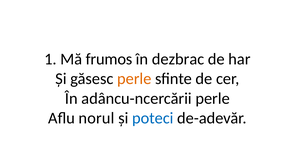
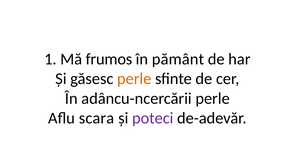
dezbrac: dezbrac -> pământ (178, 59)
norul: norul -> scara (97, 118)
poteci colour: blue -> purple (153, 118)
